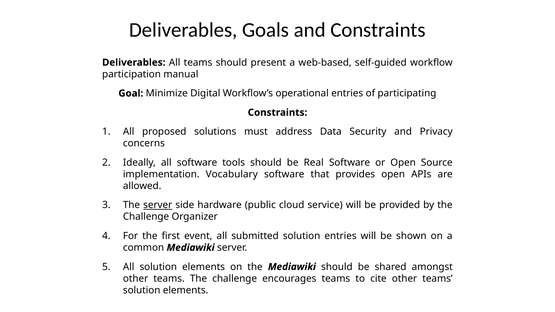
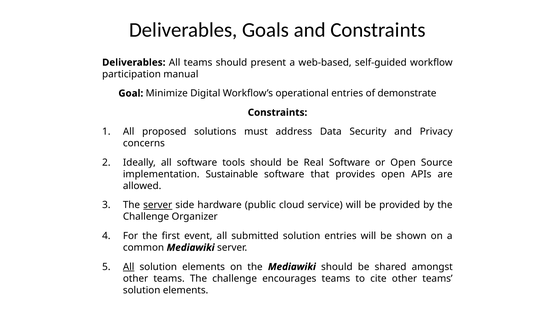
participating: participating -> demonstrate (407, 93)
Vocabulary: Vocabulary -> Sustainable (232, 174)
All underline: none -> present (129, 267)
